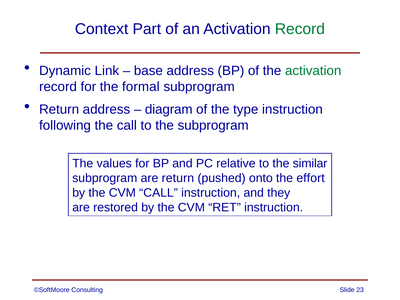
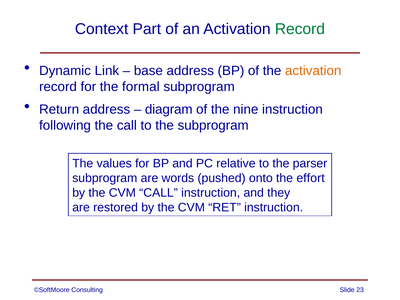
activation colour: green -> orange (313, 71)
type: type -> nine (246, 109)
similar: similar -> parser (310, 163)
are return: return -> words (178, 178)
